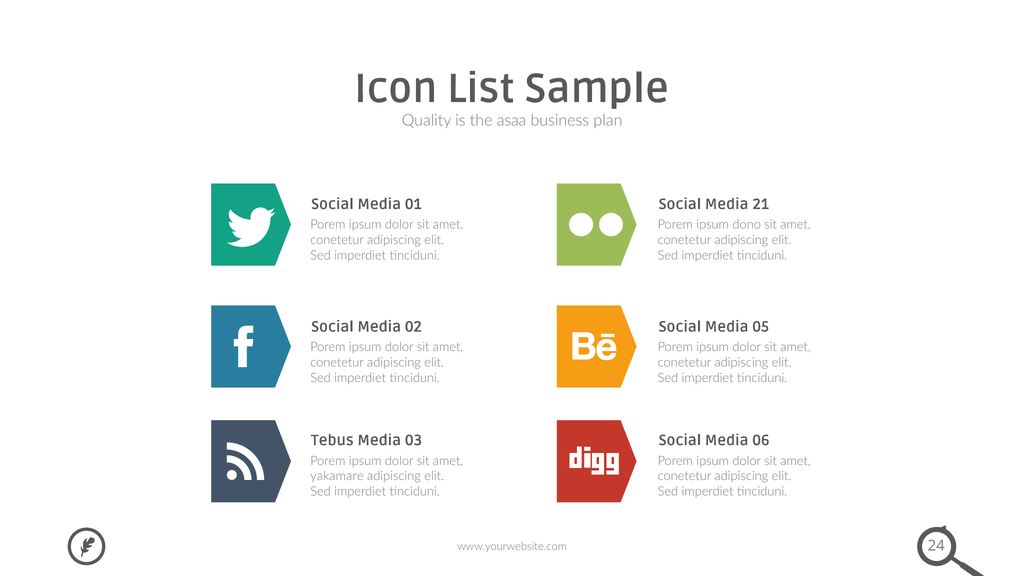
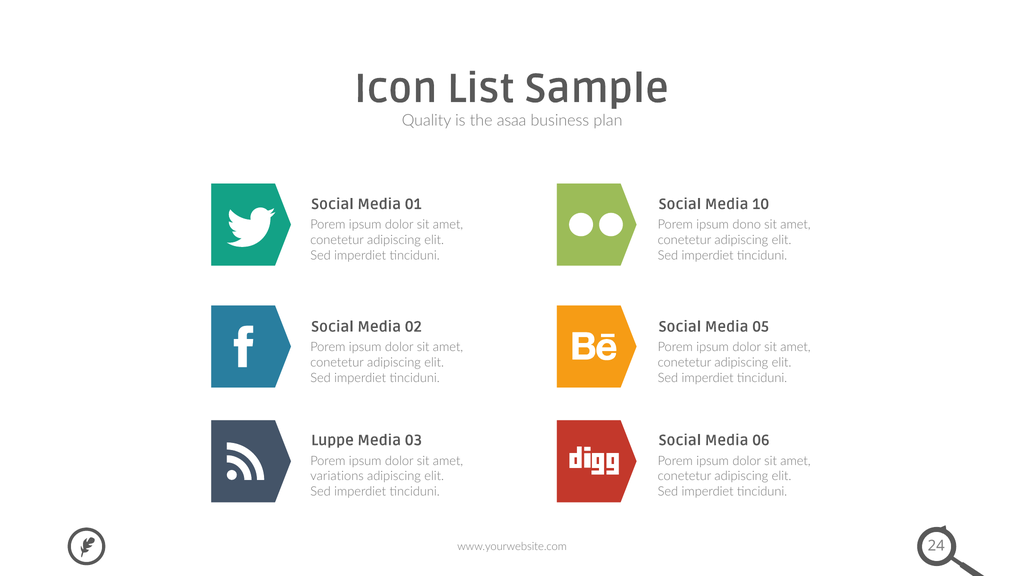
21: 21 -> 10 (761, 204)
Tebus: Tebus -> Luppe (332, 440)
yakamare: yakamare -> variations (337, 476)
